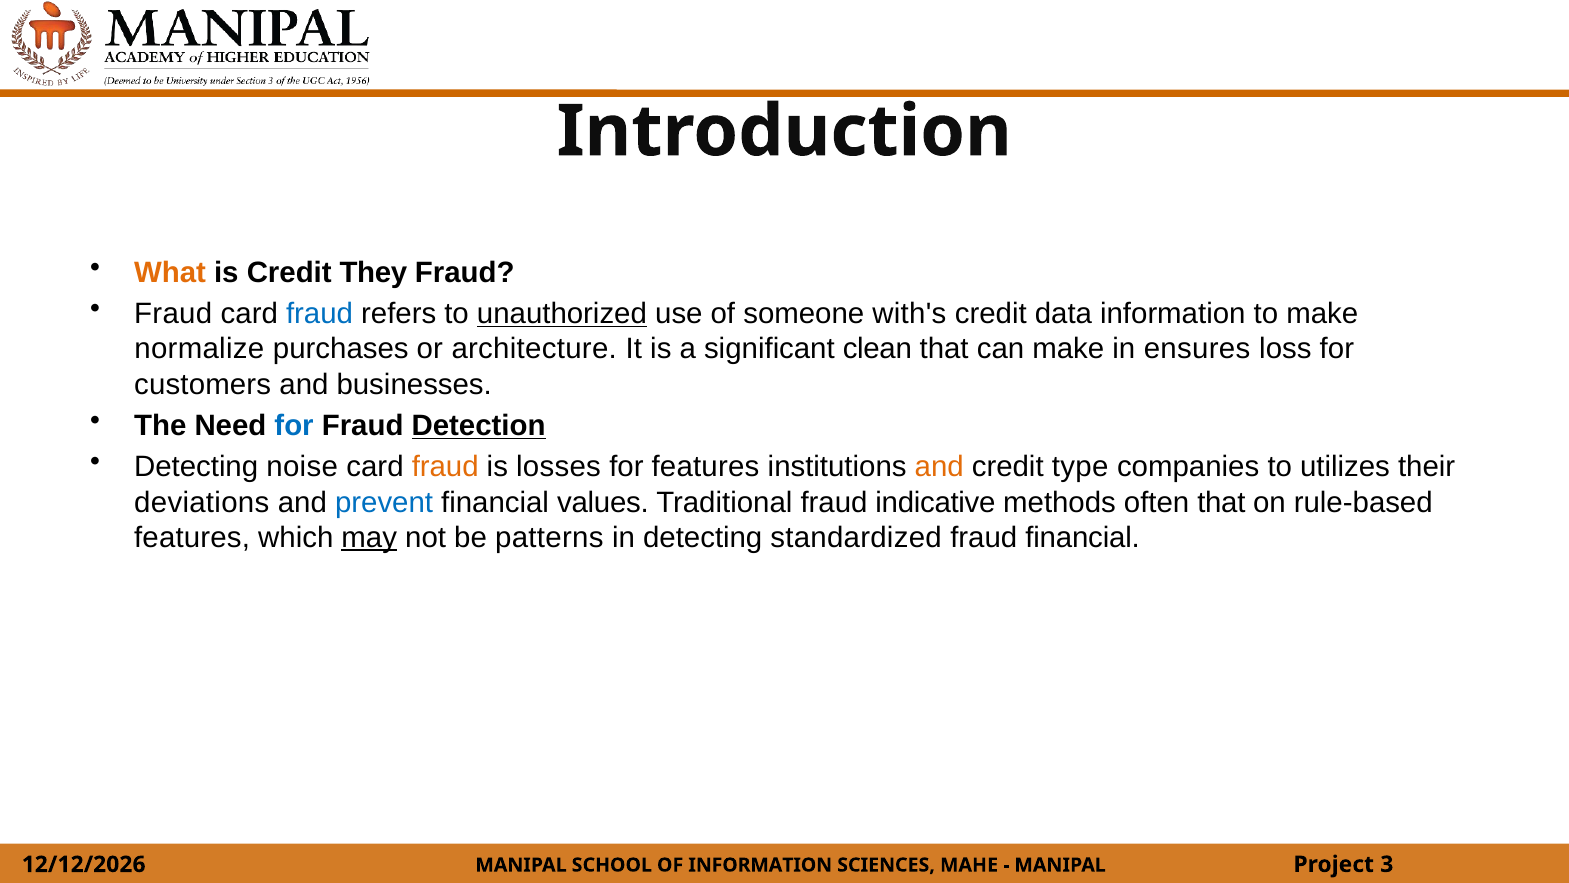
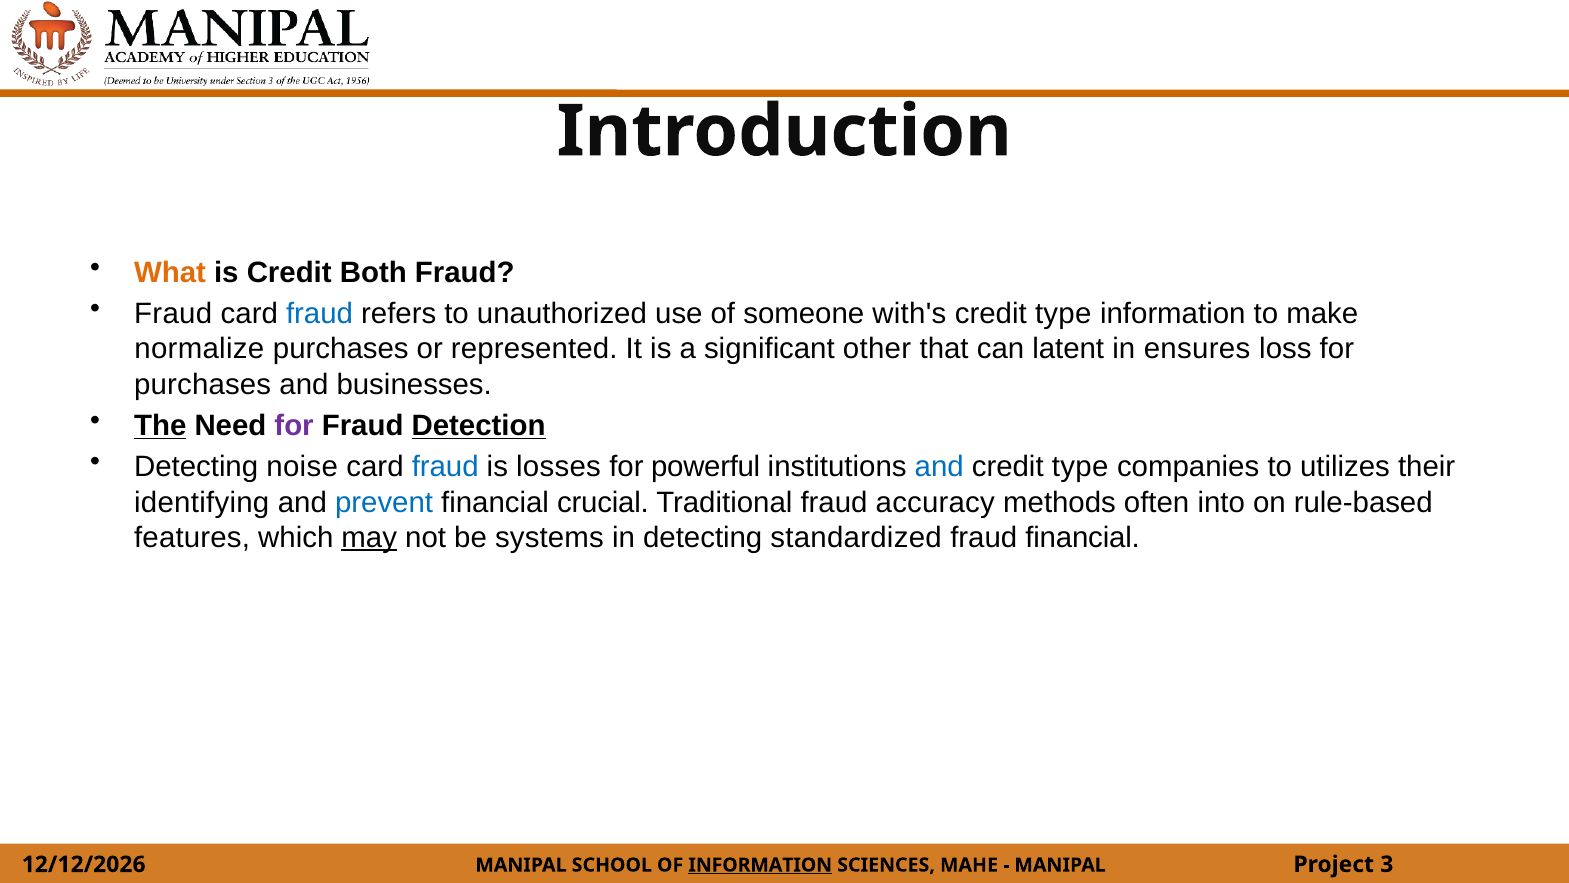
They: They -> Both (373, 273)
unauthorized underline: present -> none (562, 314)
data: data -> type (1063, 314)
architecture: architecture -> represented (534, 349)
clean: clean -> other (877, 349)
can make: make -> latent (1068, 349)
customers: customers -> purchases (203, 384)
The underline: none -> present (160, 426)
for colour: blue -> purple (294, 426)
fraud colour: orange -> blue (445, 467)
for features: features -> powerful (706, 467)
and colour: orange -> blue (939, 467)
deviations: deviations -> identifying (202, 502)
values: values -> crucial (603, 502)
indicative: indicative -> accuracy (935, 502)
often that: that -> into (1221, 502)
patterns: patterns -> systems (549, 537)
INFORMATION underline: none -> present (760, 865)
